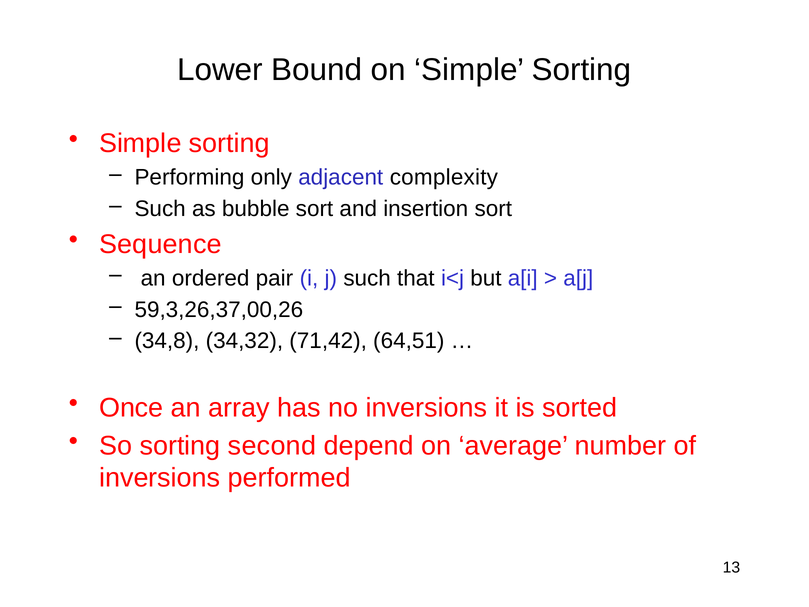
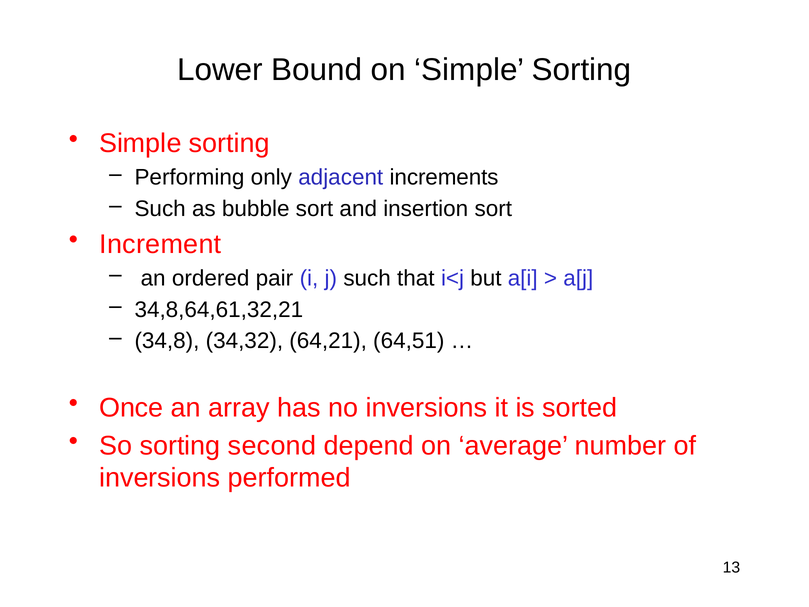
complexity: complexity -> increments (444, 177)
Sequence: Sequence -> Increment (160, 244)
59,3,26,37,00,26: 59,3,26,37,00,26 -> 34,8,64,61,32,21 (219, 309)
71,42: 71,42 -> 64,21 (328, 341)
